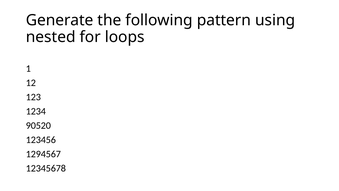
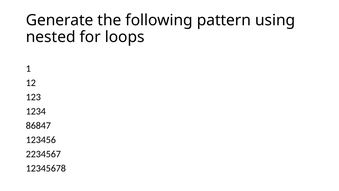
90520: 90520 -> 86847 (38, 125)
1294567: 1294567 -> 2234567 (43, 154)
